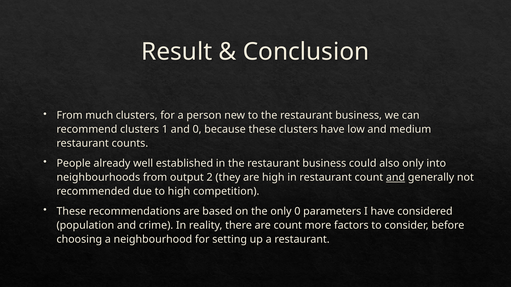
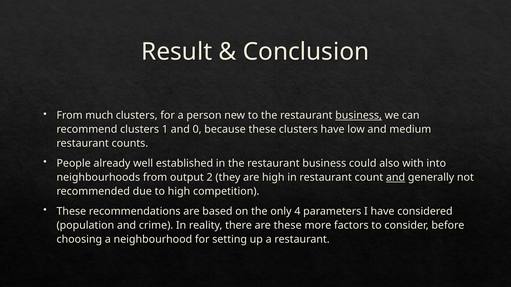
business underline: none -> present (359, 116)
also only: only -> with (413, 163)
only 0: 0 -> 4 (297, 211)
are count: count -> these (288, 226)
